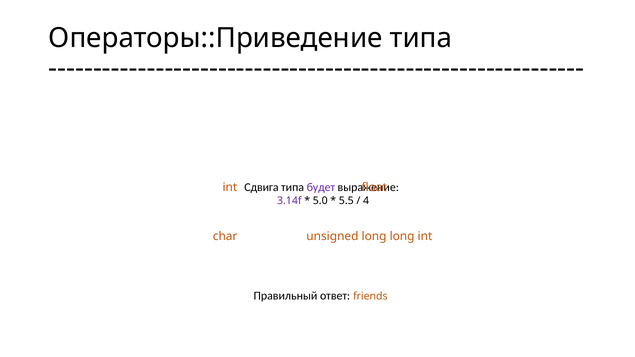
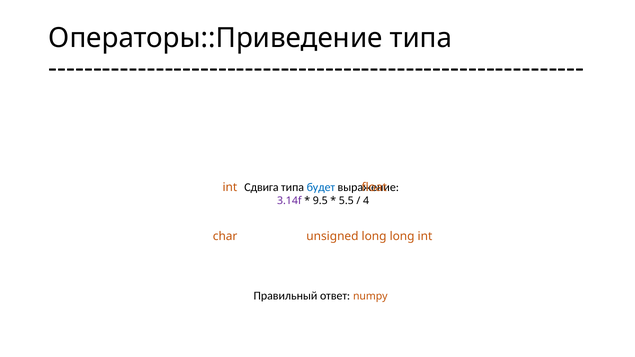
будет colour: purple -> blue (321, 188)
5.0: 5.0 -> 9.5 (320, 201)
friends: friends -> numpy (370, 296)
